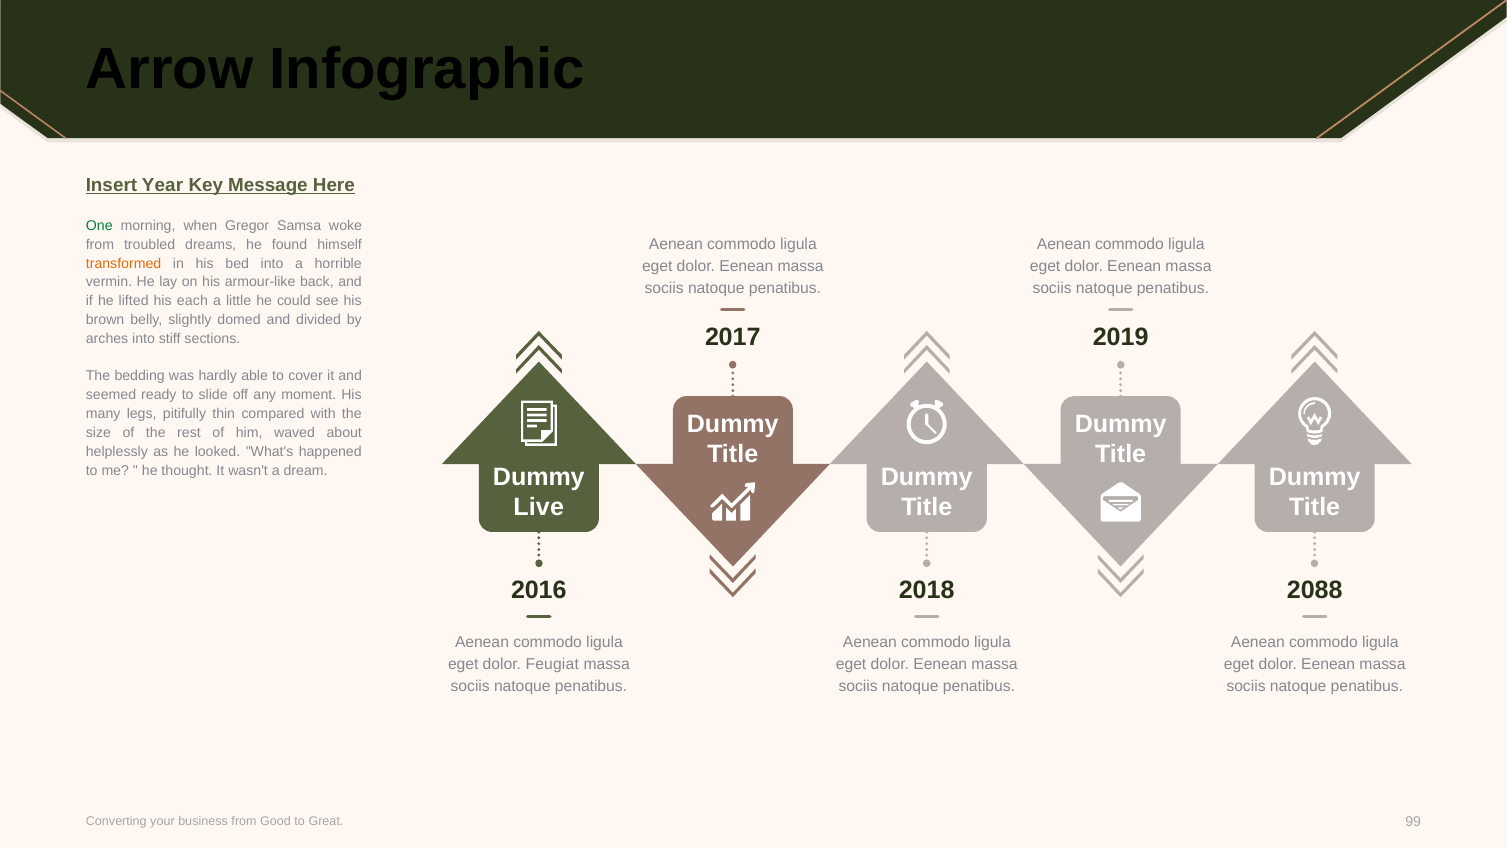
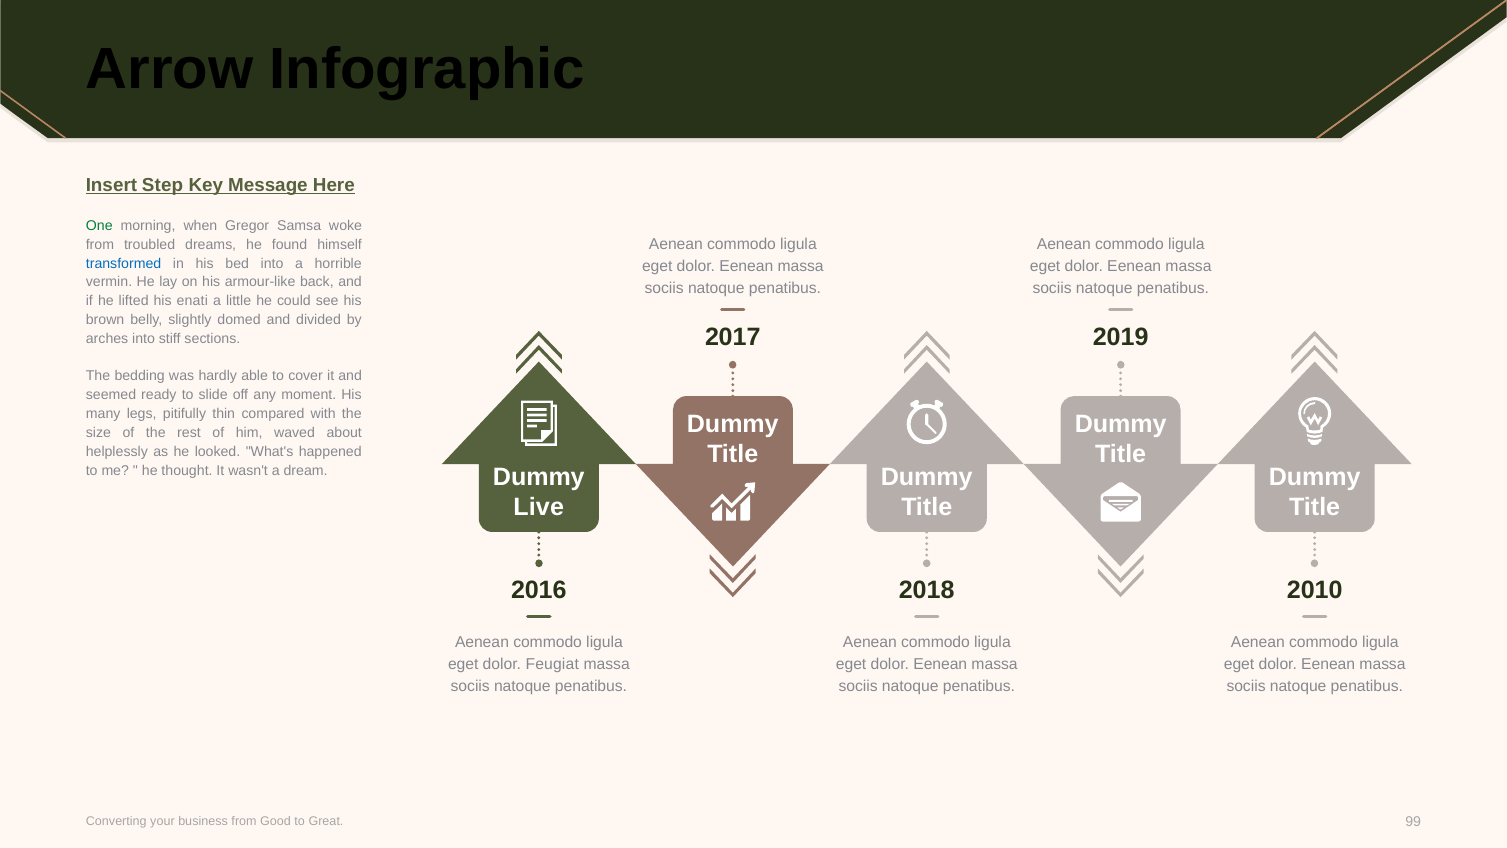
Year: Year -> Step (163, 185)
transformed colour: orange -> blue (124, 263)
each: each -> enati (192, 301)
2088: 2088 -> 2010 (1315, 590)
